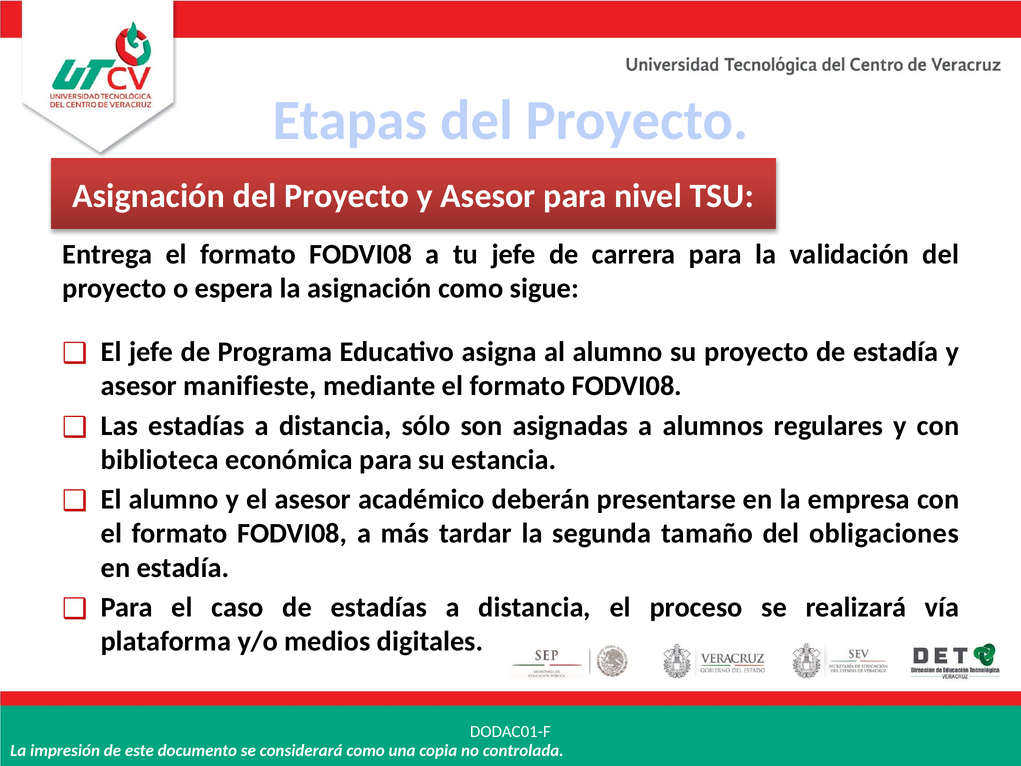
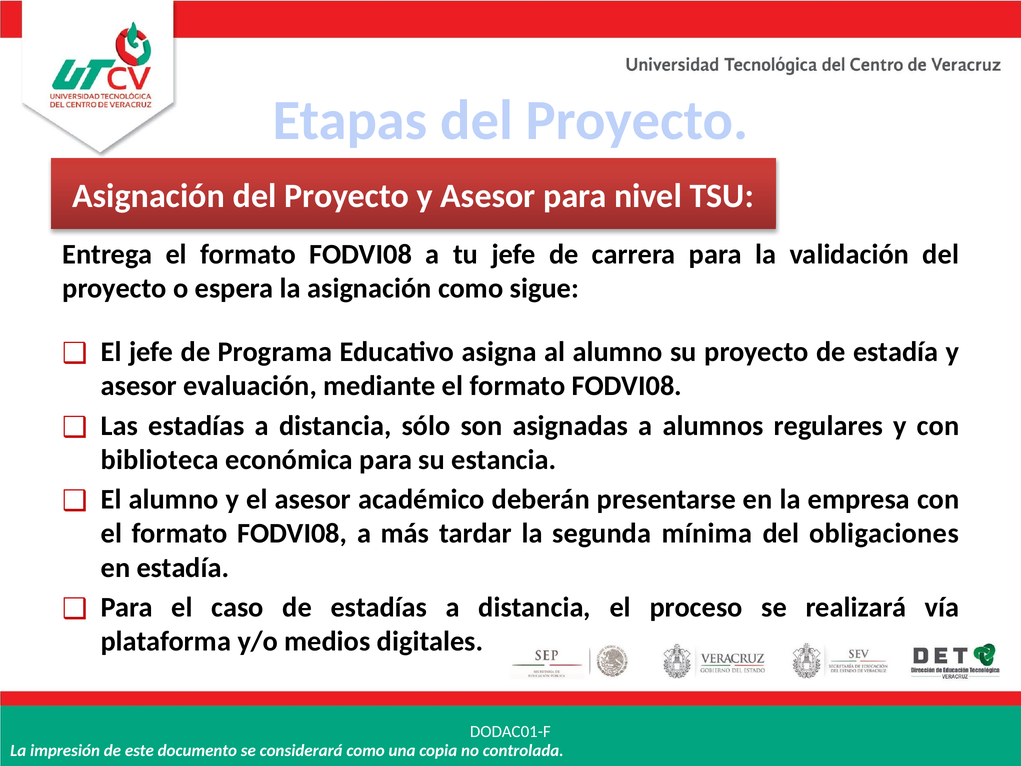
manifieste: manifieste -> evaluación (250, 386)
tamaño: tamaño -> mínima (707, 533)
